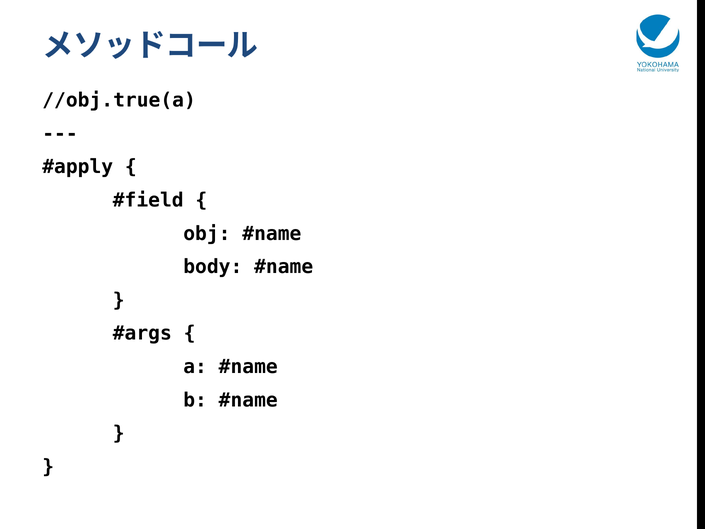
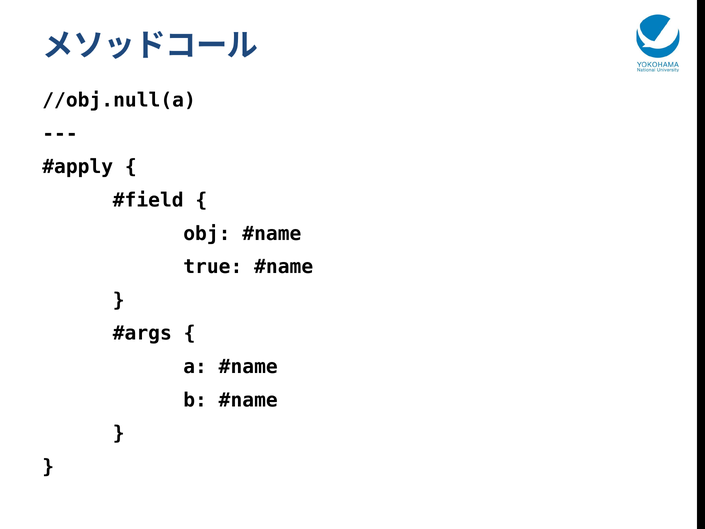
//obj.true(a: //obj.true(a -> //obj.null(a (119, 100)
body: body -> true (213, 267)
